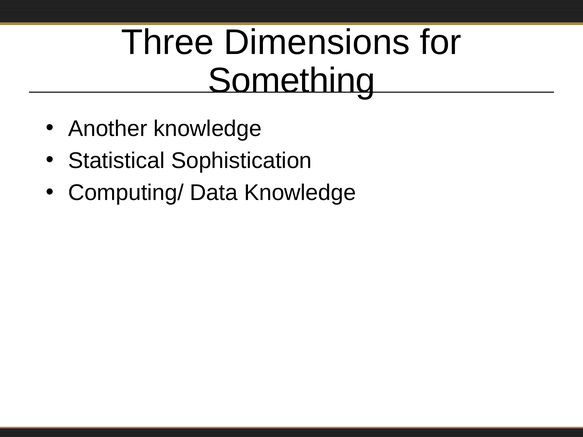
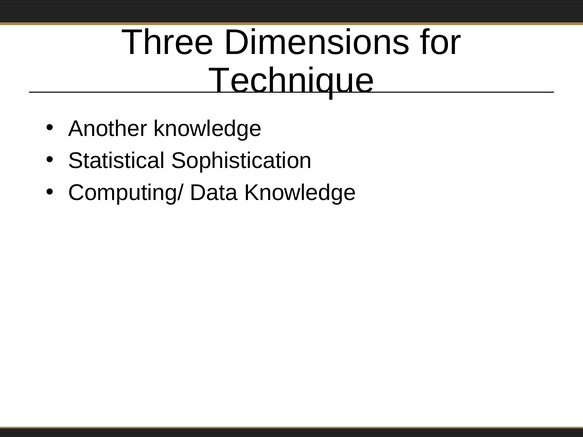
Something: Something -> Technique (291, 81)
